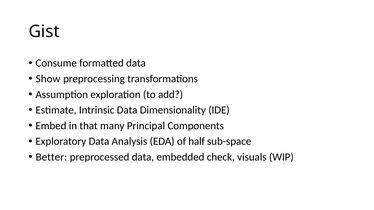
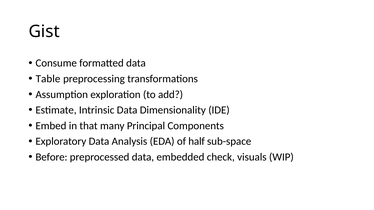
Show: Show -> Table (48, 79)
Better: Better -> Before (51, 157)
